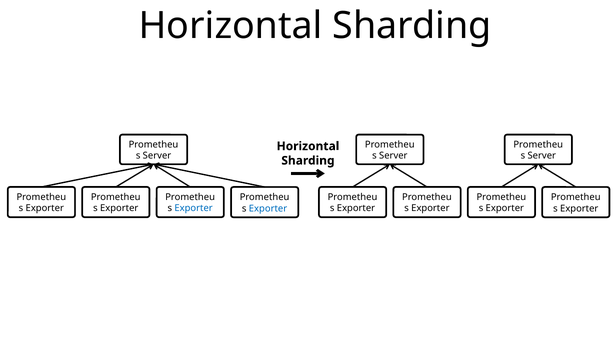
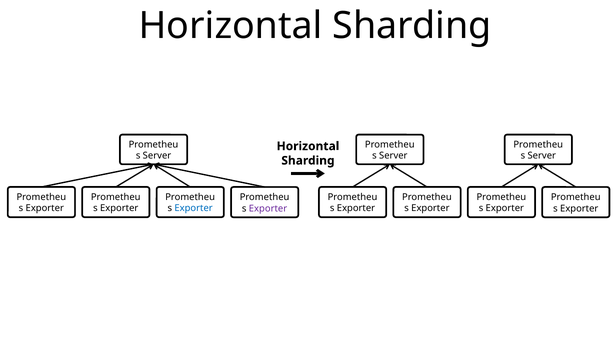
Exporter colour: blue -> purple (268, 208)
